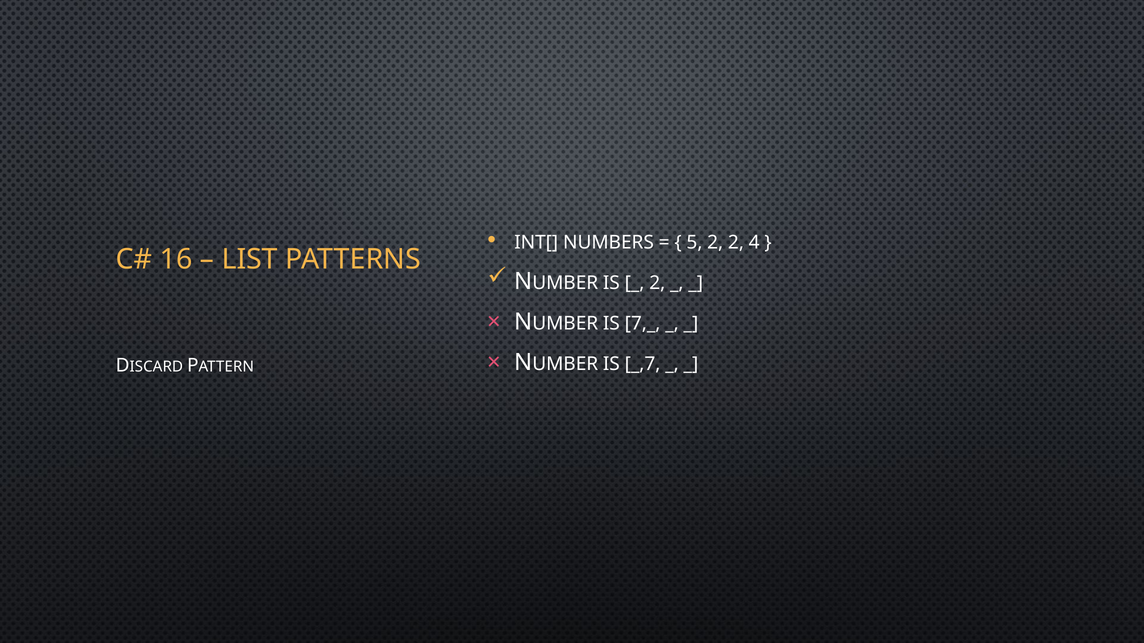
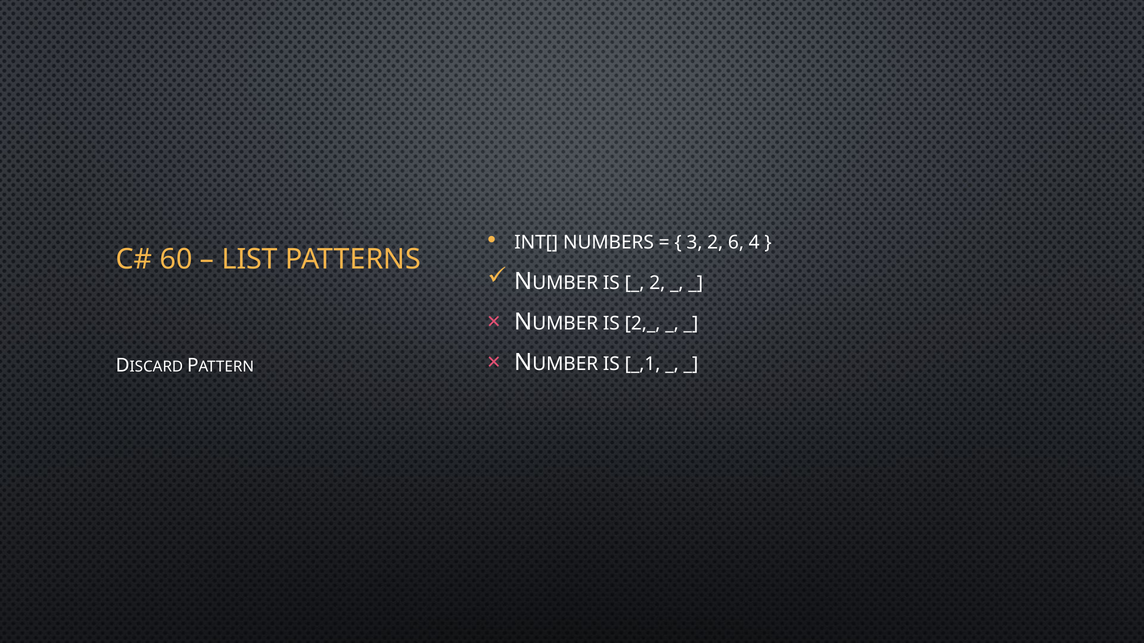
5: 5 -> 3 (694, 243)
2 2: 2 -> 6 (736, 243)
16: 16 -> 60 (176, 259)
7,_: 7,_ -> 2,_ (643, 324)
_,7: _,7 -> _,1 (643, 364)
